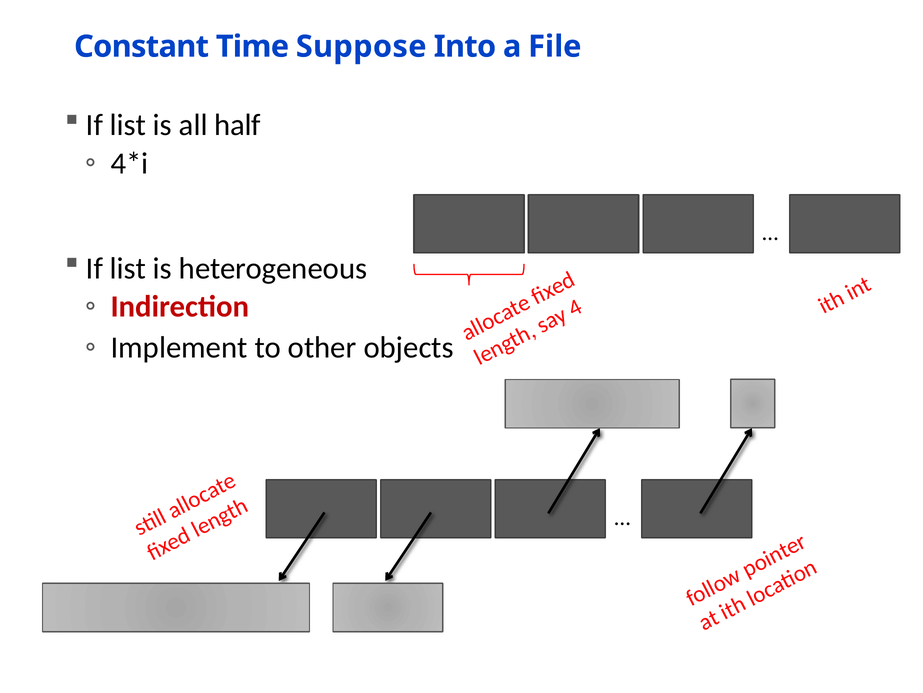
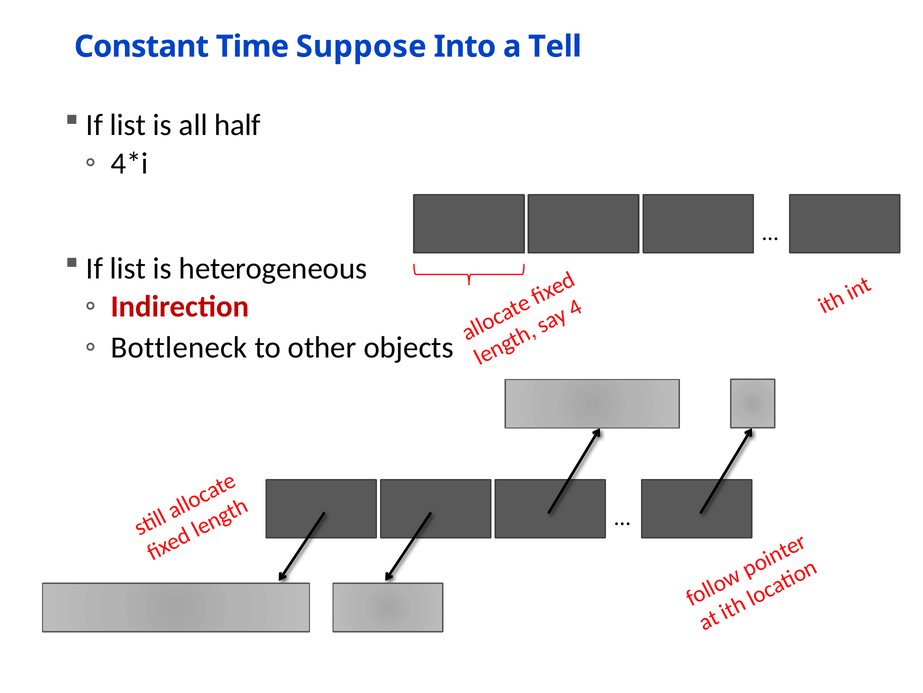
File: File -> Tell (555, 47)
Implement: Implement -> Bottleneck (179, 347)
